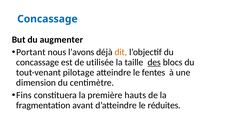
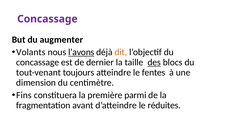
Concassage colour: blue -> purple (47, 19)
Portant: Portant -> Volants (31, 52)
l’avons underline: none -> present (81, 52)
utilisée: utilisée -> dernier (100, 62)
pilotage: pilotage -> toujours (79, 72)
hauts: hauts -> parmi (135, 95)
